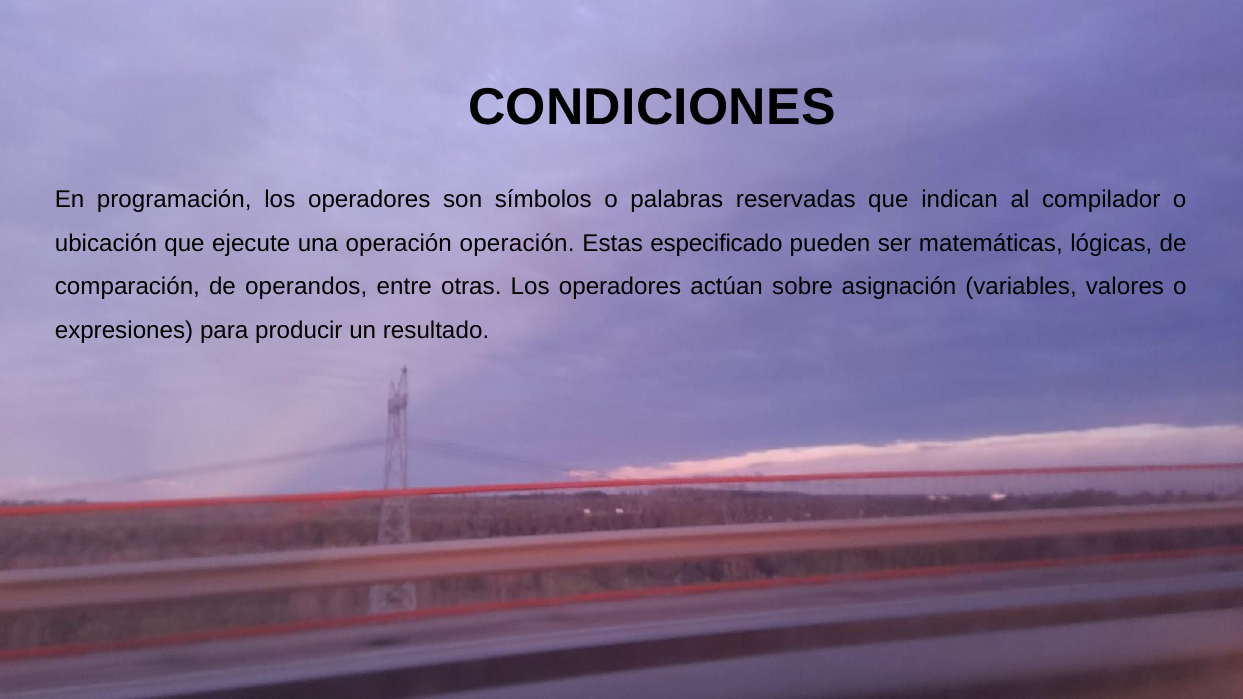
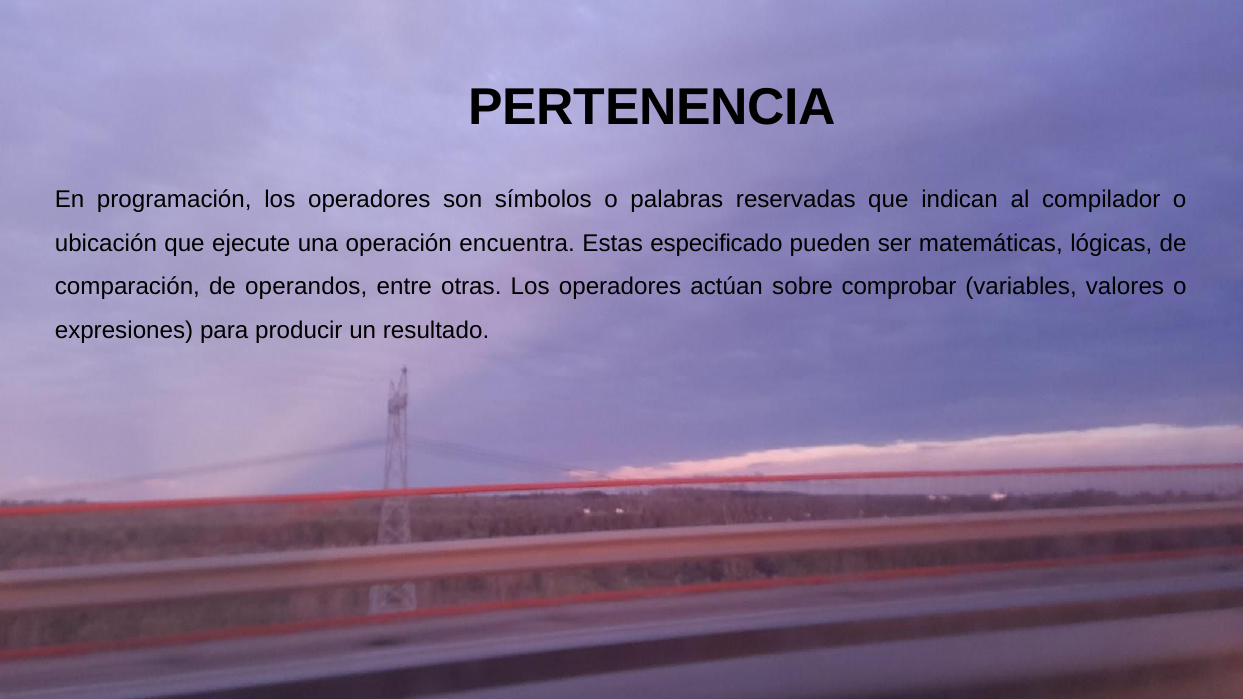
CONDICIONES: CONDICIONES -> PERTENENCIA (652, 108)
operación operación: operación -> encuentra (517, 243)
asignación: asignación -> comprobar (899, 287)
